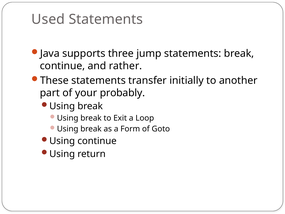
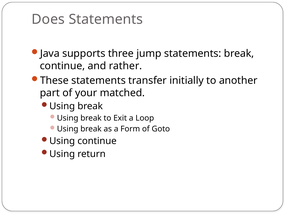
Used: Used -> Does (48, 19)
probably: probably -> matched (122, 93)
